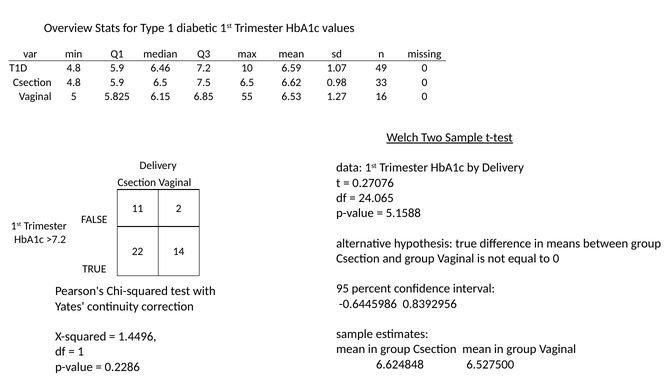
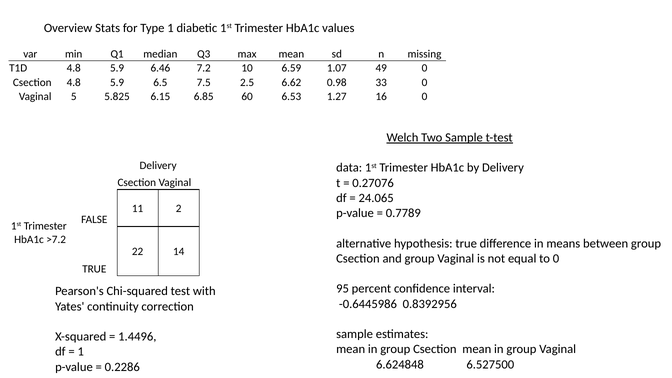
7.5 6.5: 6.5 -> 2.5 (247, 82)
55: 55 -> 60 (247, 97)
5.1588: 5.1588 -> 0.7789 (403, 213)
